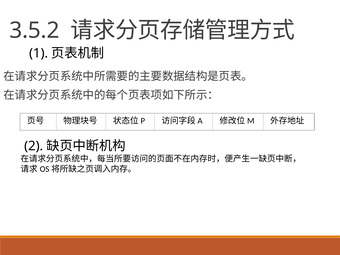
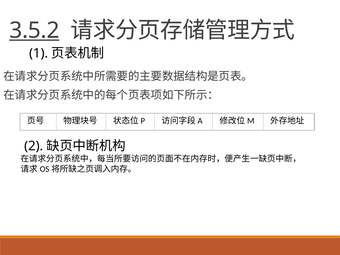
3.5.2 underline: none -> present (34, 30)
